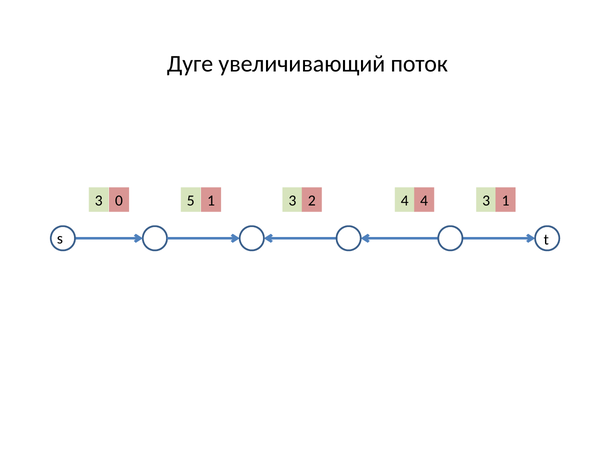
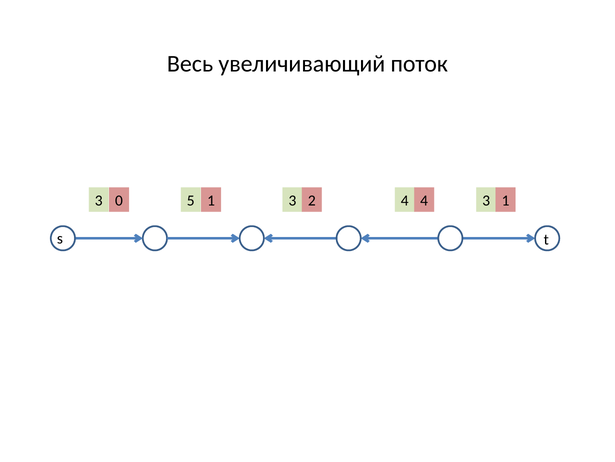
Дуге: Дуге -> Весь (190, 64)
